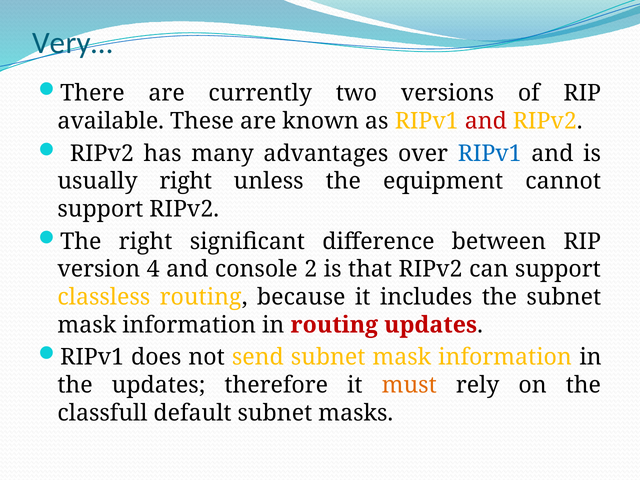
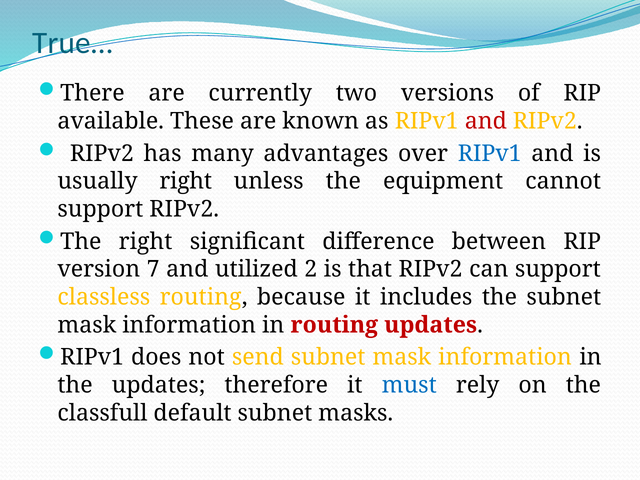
Very…: Very… -> True… (72, 43)
4: 4 -> 7 (153, 269)
console: console -> utilized (256, 269)
must colour: orange -> blue (409, 385)
